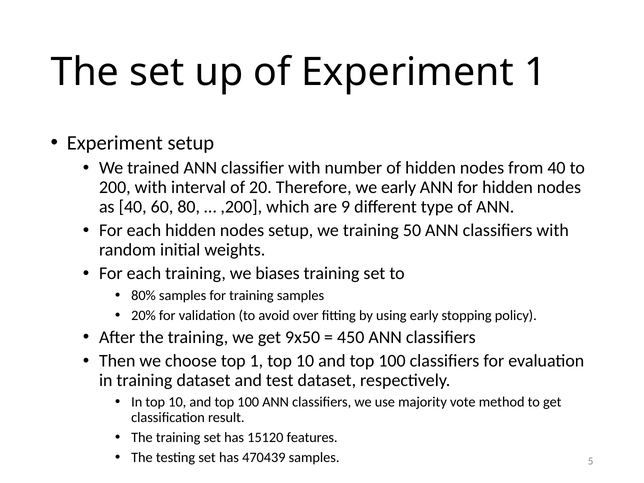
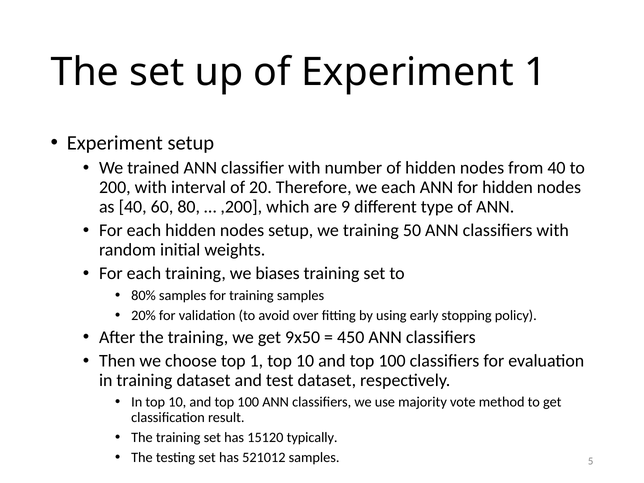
we early: early -> each (398, 187)
features: features -> typically (312, 437)
470439: 470439 -> 521012 (264, 457)
